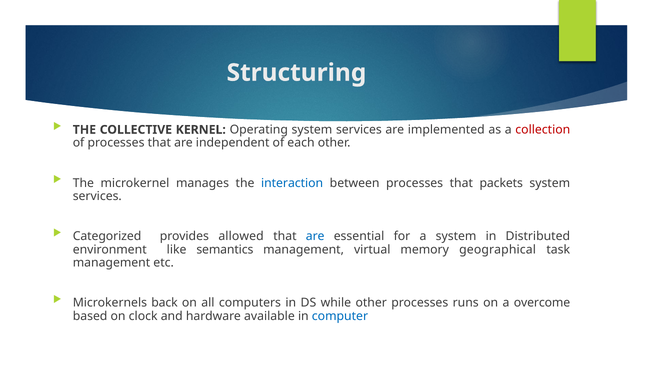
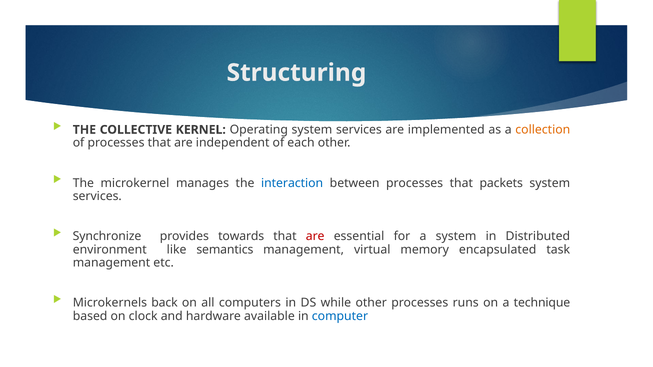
collection colour: red -> orange (543, 130)
Categorized: Categorized -> Synchronize (107, 237)
allowed: allowed -> towards (241, 237)
are colour: blue -> red (315, 237)
geographical: geographical -> encapsulated (498, 250)
overcome: overcome -> technique (542, 303)
